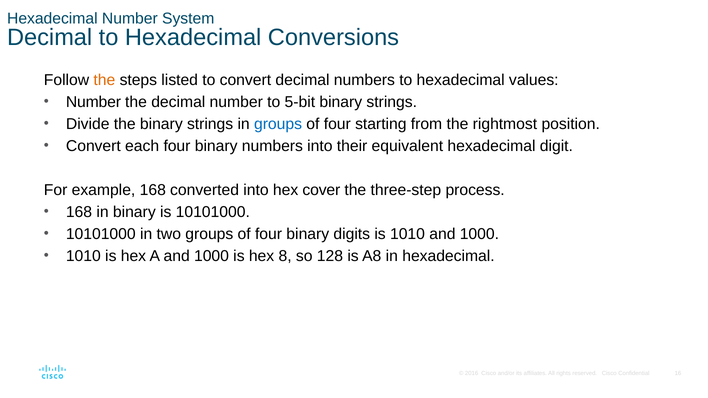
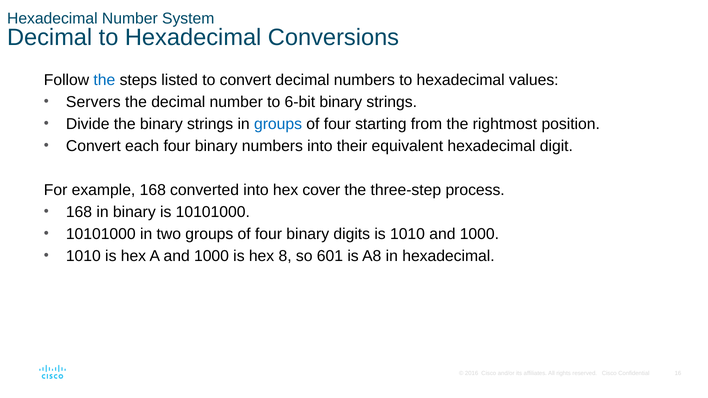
the colour: orange -> blue (104, 80)
Number: Number -> Servers (93, 102)
5-bit: 5-bit -> 6-bit (300, 102)
128: 128 -> 601 (330, 256)
